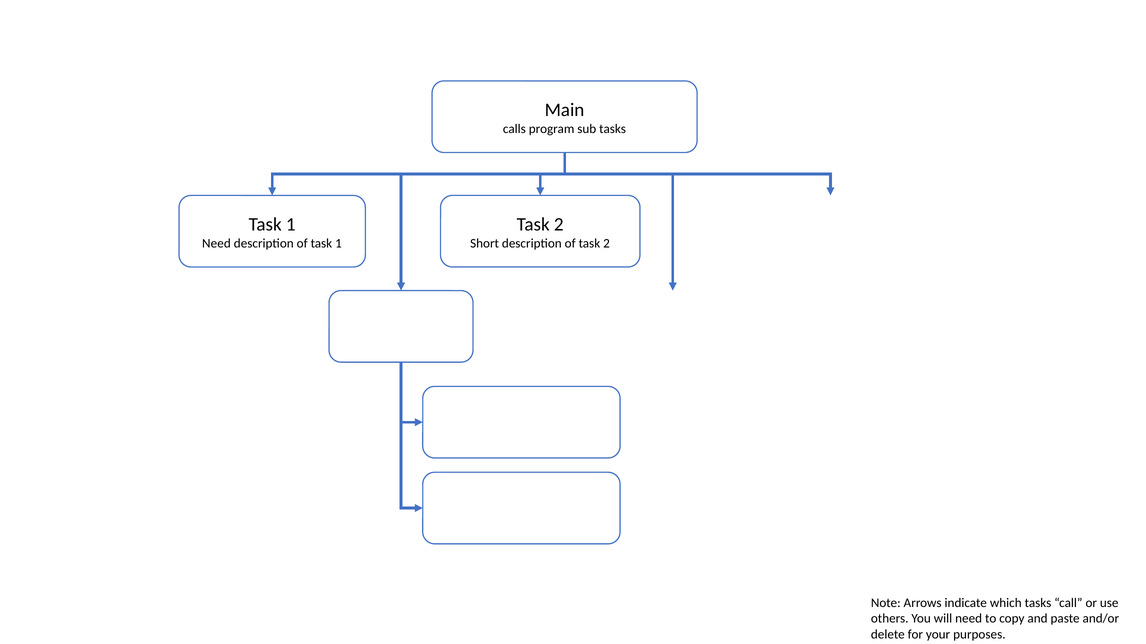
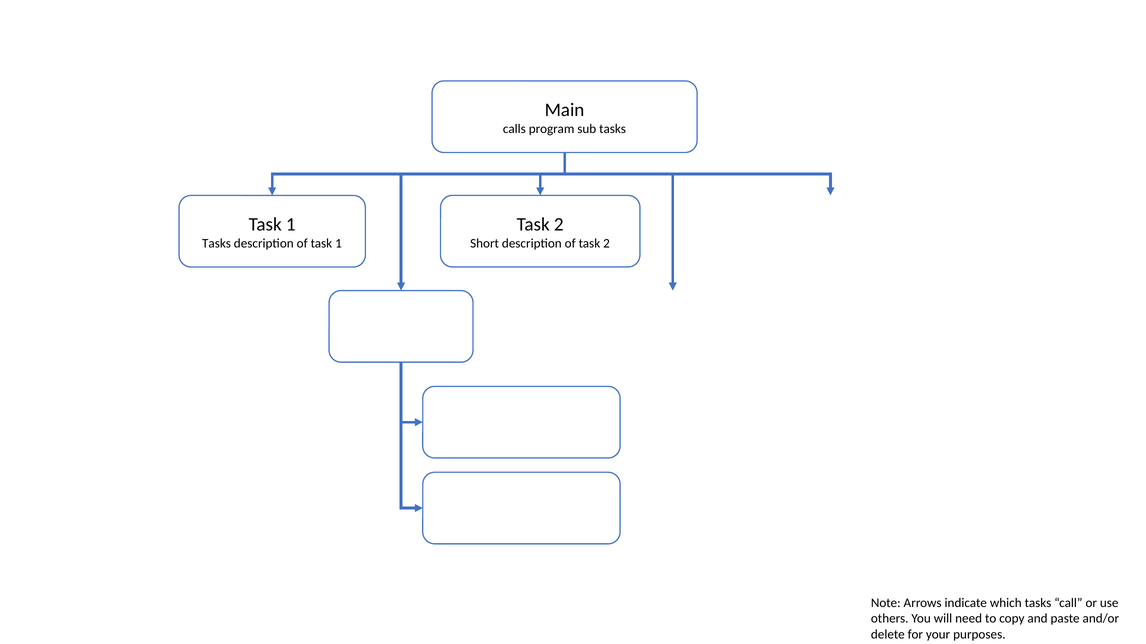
Need: Need -> Tasks (217, 244)
